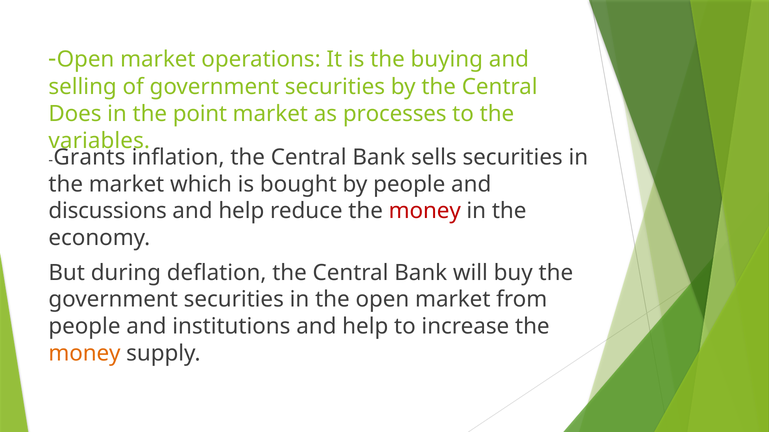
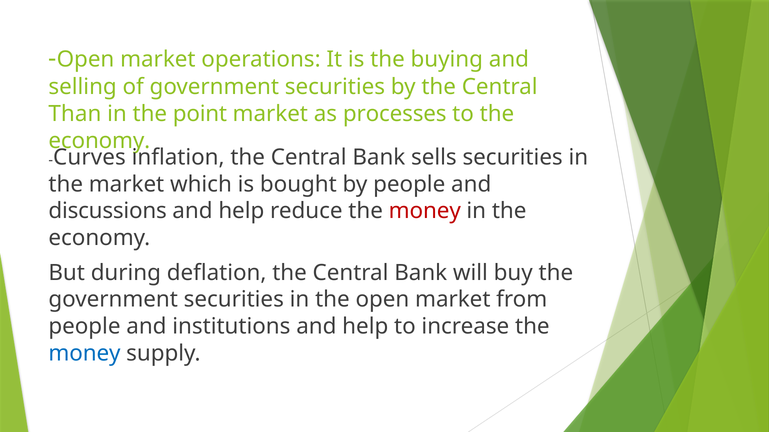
Does: Does -> Than (75, 114)
variables: variables -> economy (99, 141)
Grants: Grants -> Curves (89, 158)
money colour: orange -> blue (84, 354)
